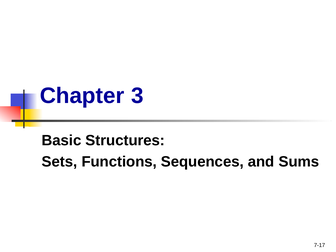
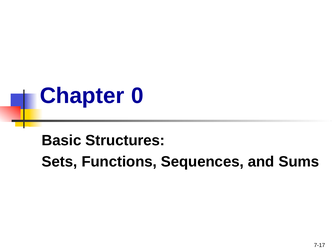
3: 3 -> 0 (137, 96)
